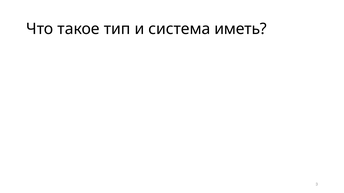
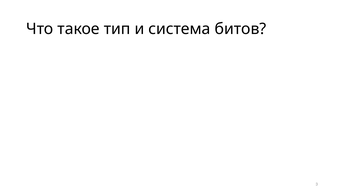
иметь: иметь -> битов (240, 29)
